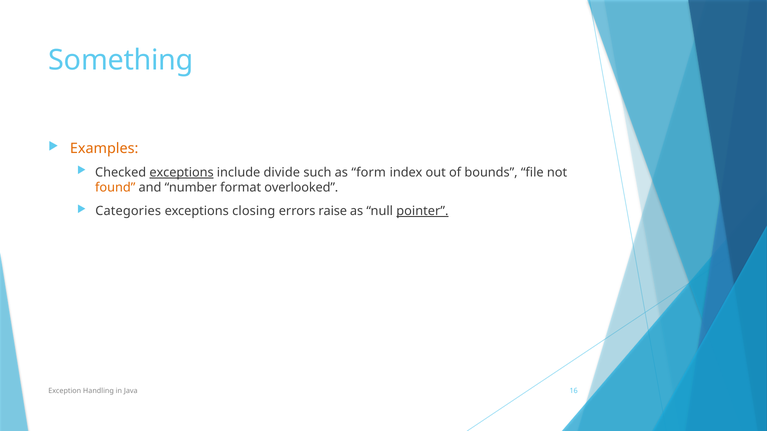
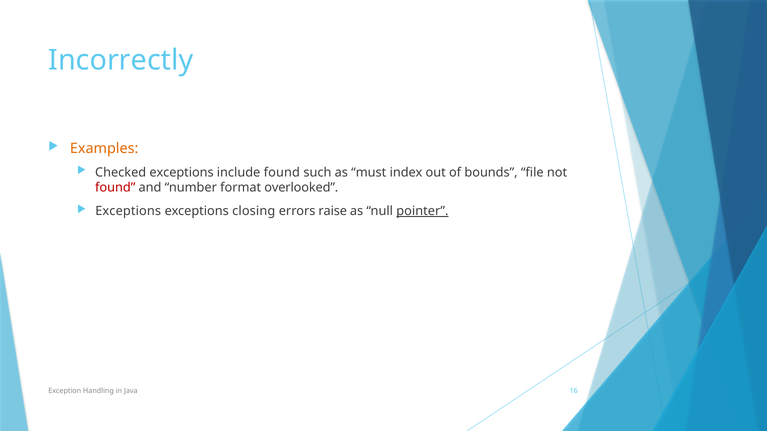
Something: Something -> Incorrectly (121, 60)
exceptions underline: present -> none (182, 173)
include divide: divide -> found (282, 173)
form: form -> must (369, 173)
found colour: orange -> red (115, 188)
Categories: Categories -> Exceptions (128, 211)
